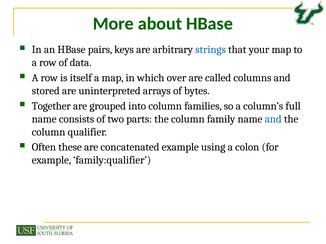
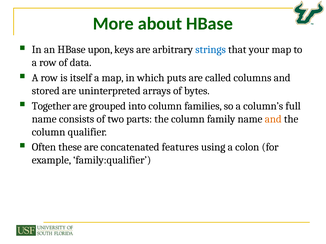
pairs: pairs -> upon (100, 50)
over: over -> puts (176, 78)
and colour: blue -> orange (273, 119)
concatenated example: example -> features (180, 147)
